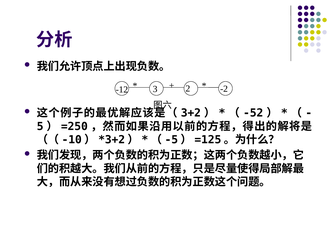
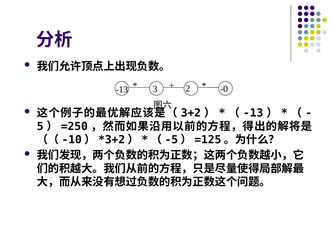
-12: -12 -> -13 (122, 90)
-2: -2 -> -0 (224, 89)
-52: -52 -> -13 (253, 113)
